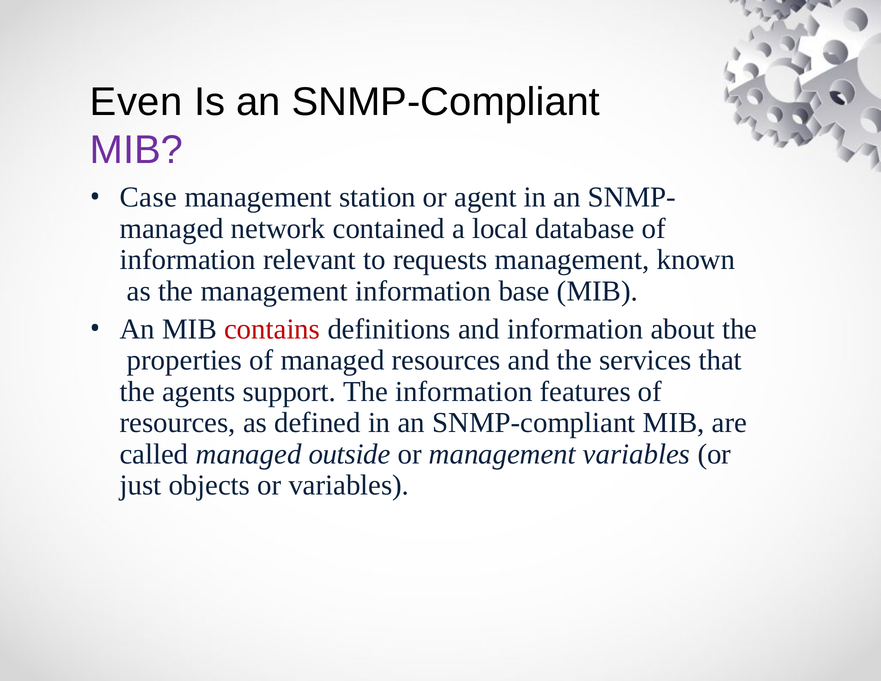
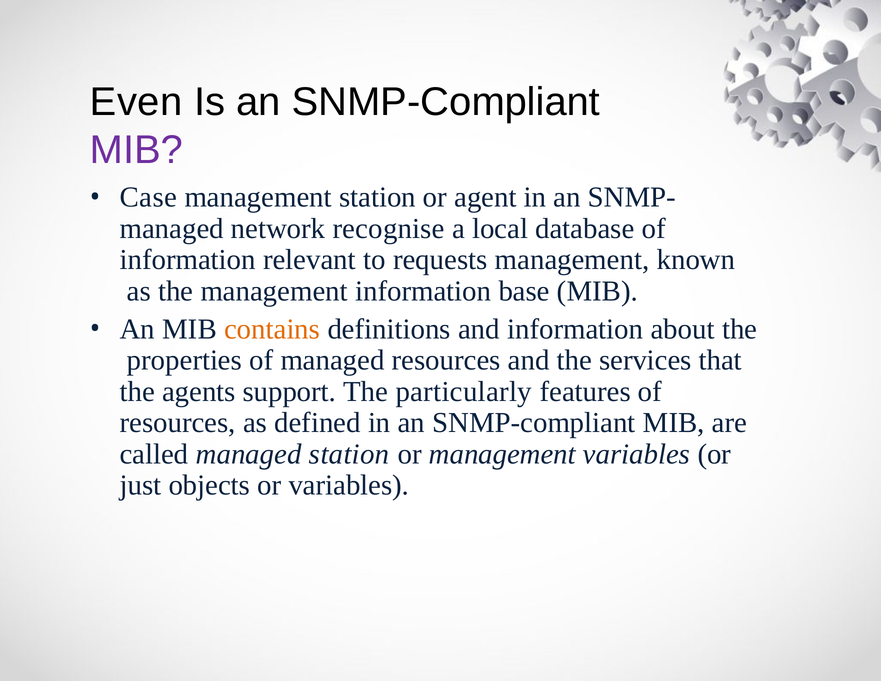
contained: contained -> recognise (389, 228)
contains colour: red -> orange (272, 329)
The information: information -> particularly (464, 392)
managed outside: outside -> station (349, 454)
